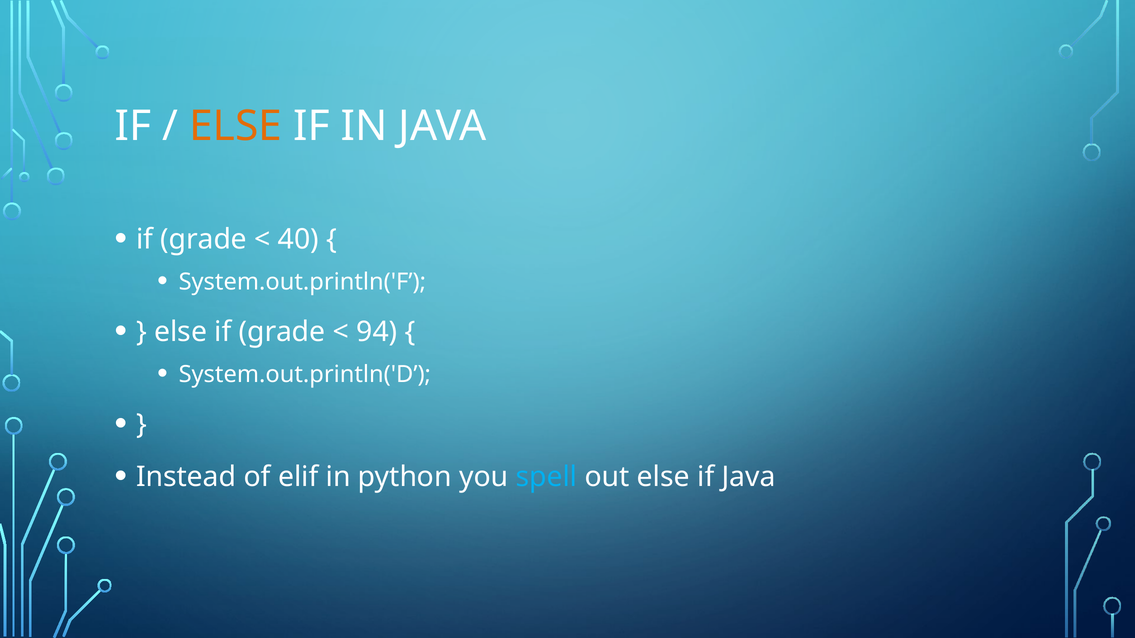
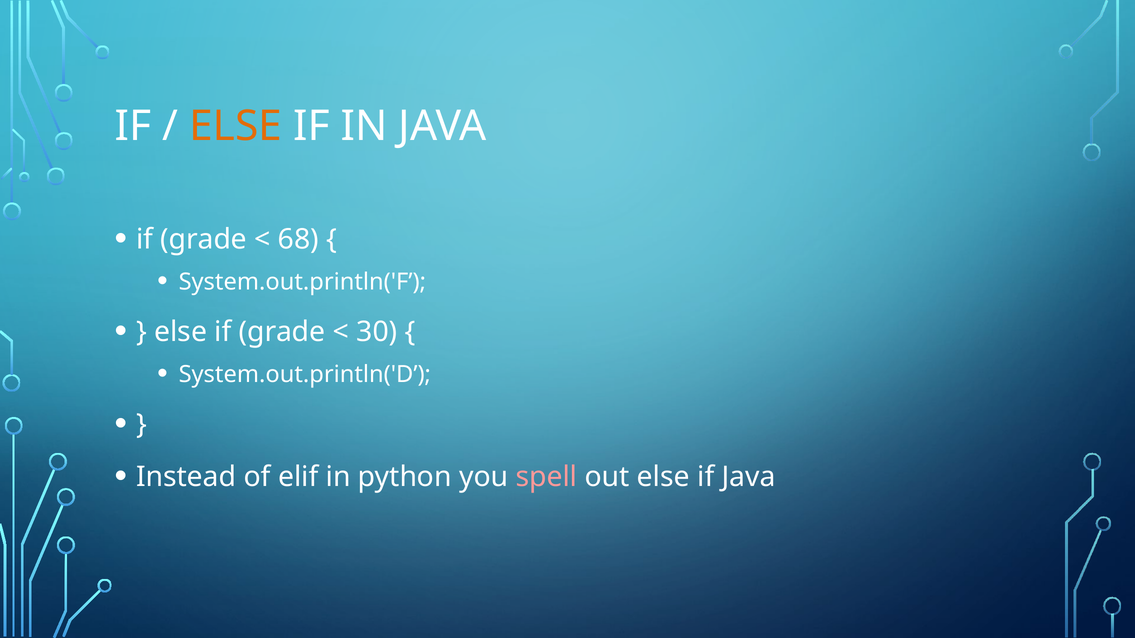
40: 40 -> 68 (298, 240)
94: 94 -> 30 (377, 332)
spell colour: light blue -> pink (546, 477)
